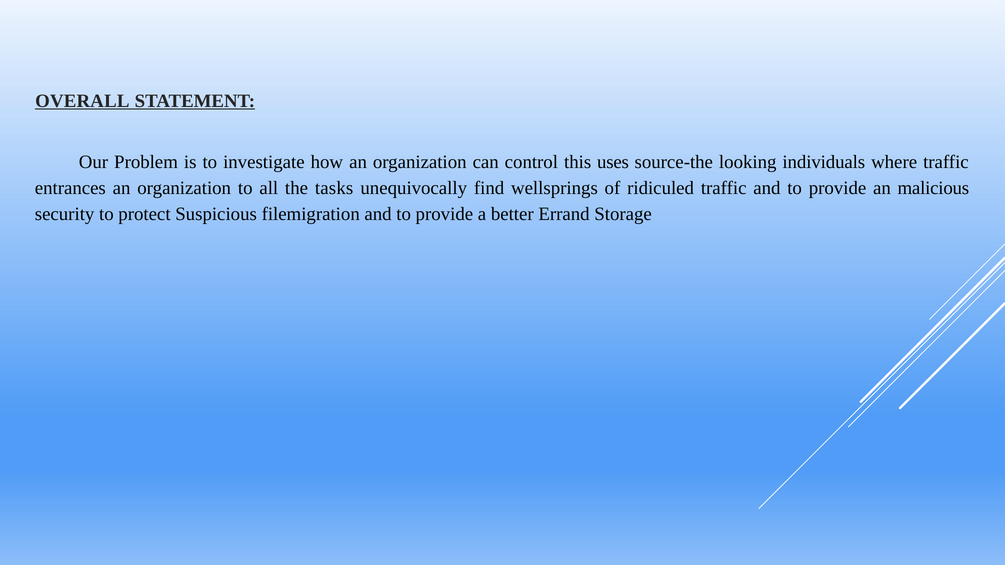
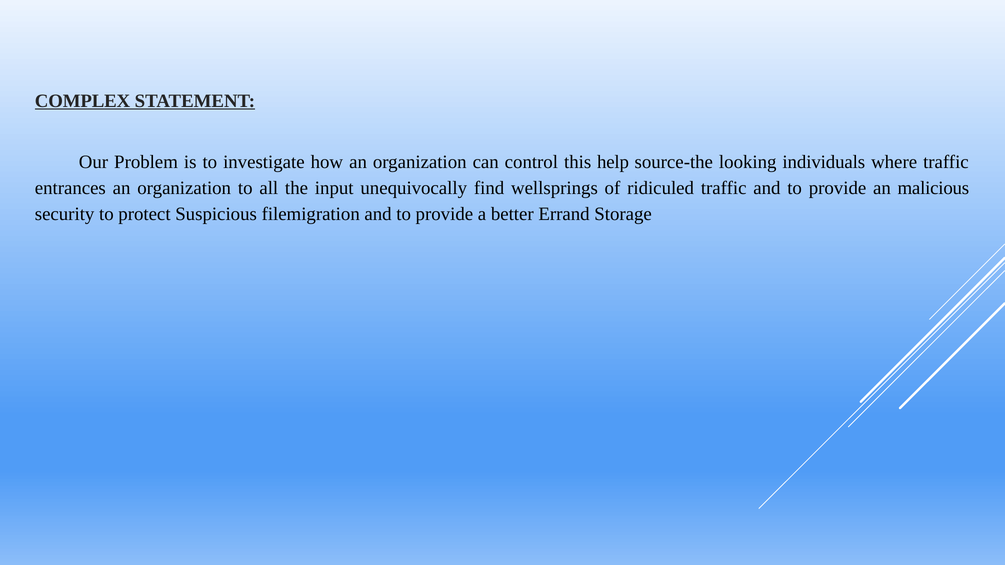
OVERALL: OVERALL -> COMPLEX (83, 101)
uses: uses -> help (613, 162)
tasks: tasks -> input (334, 188)
